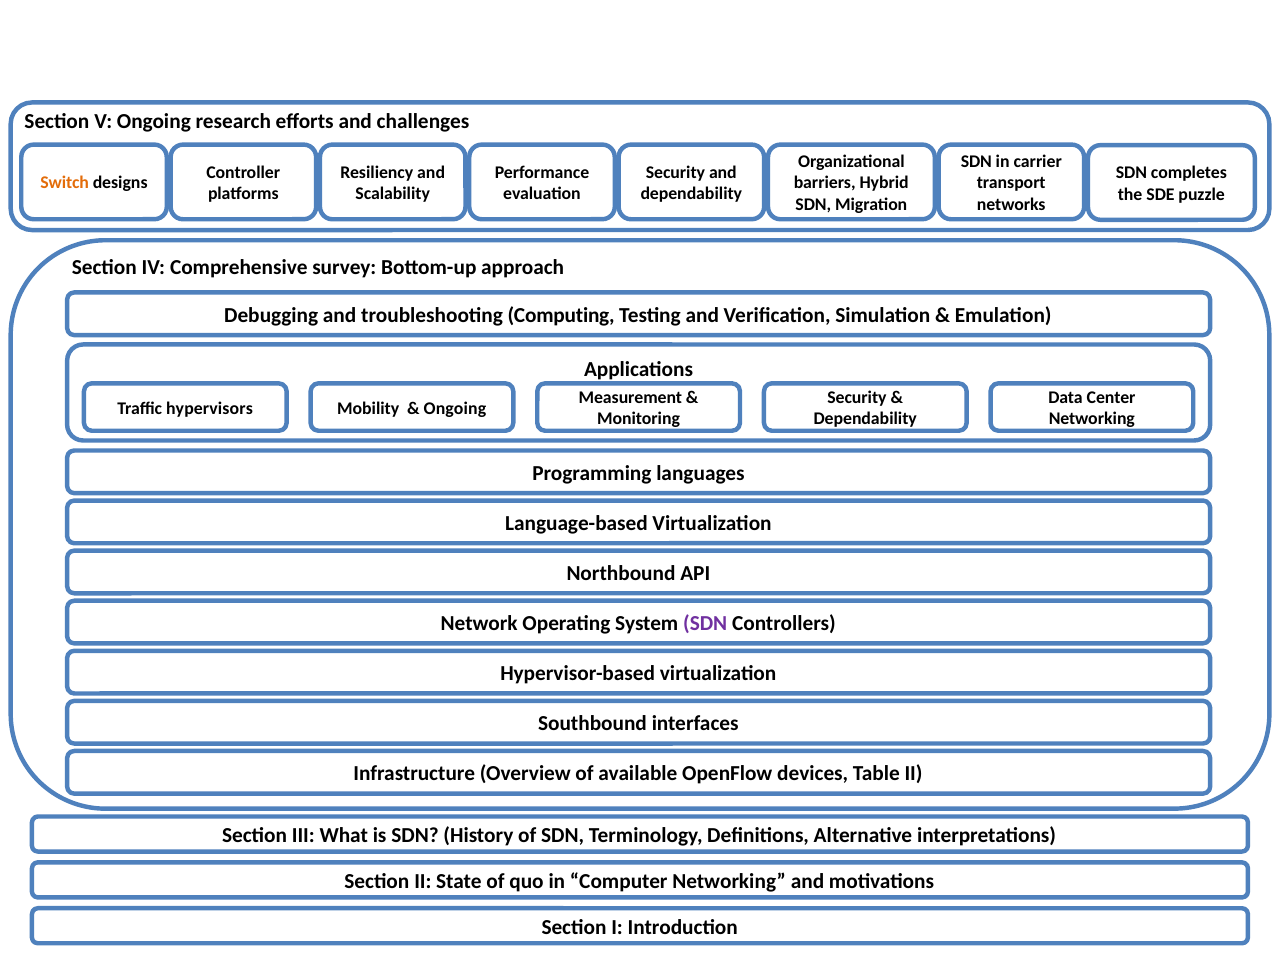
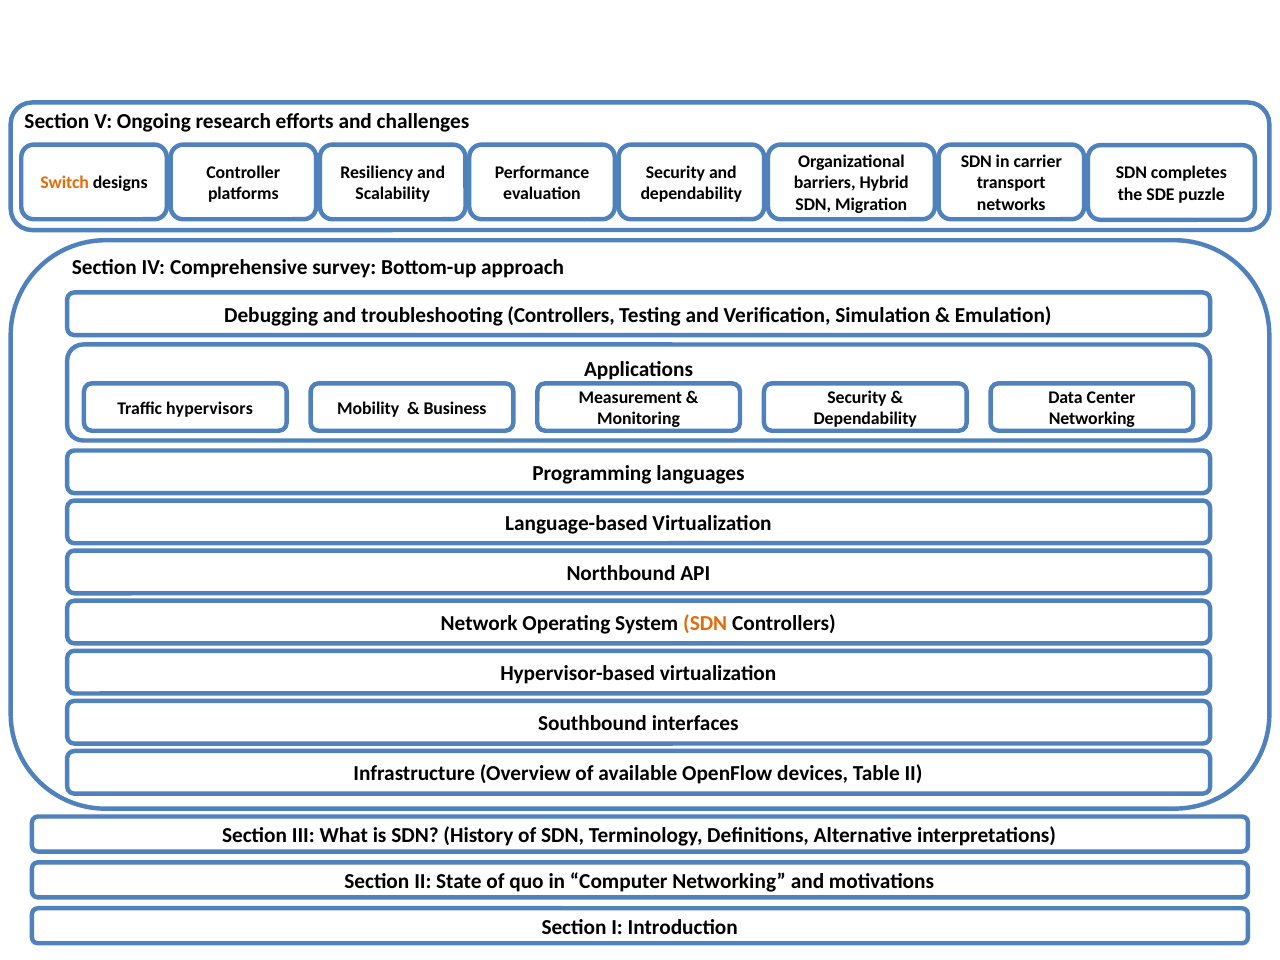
troubleshooting Computing: Computing -> Controllers (561, 315)
Ongoing: Ongoing -> Business (455, 408)
SDN colour: purple -> orange (705, 623)
